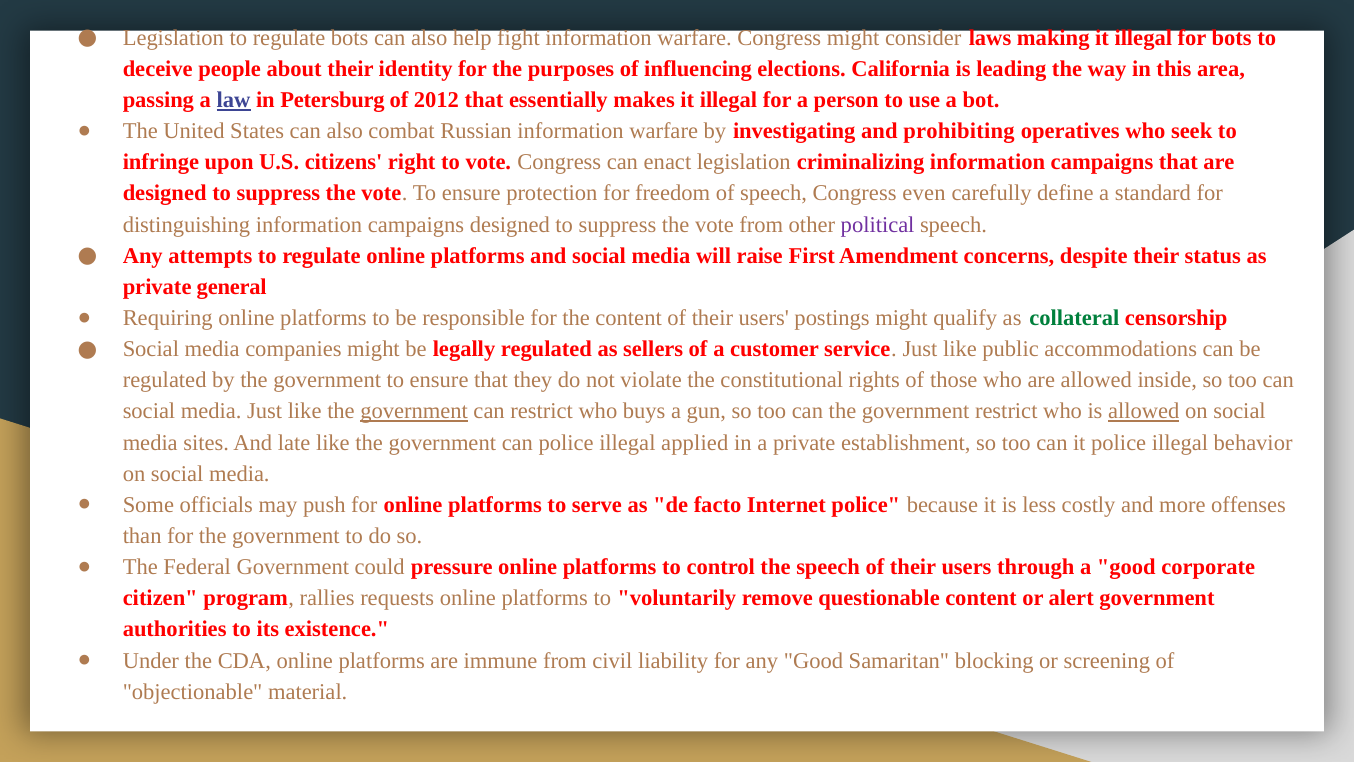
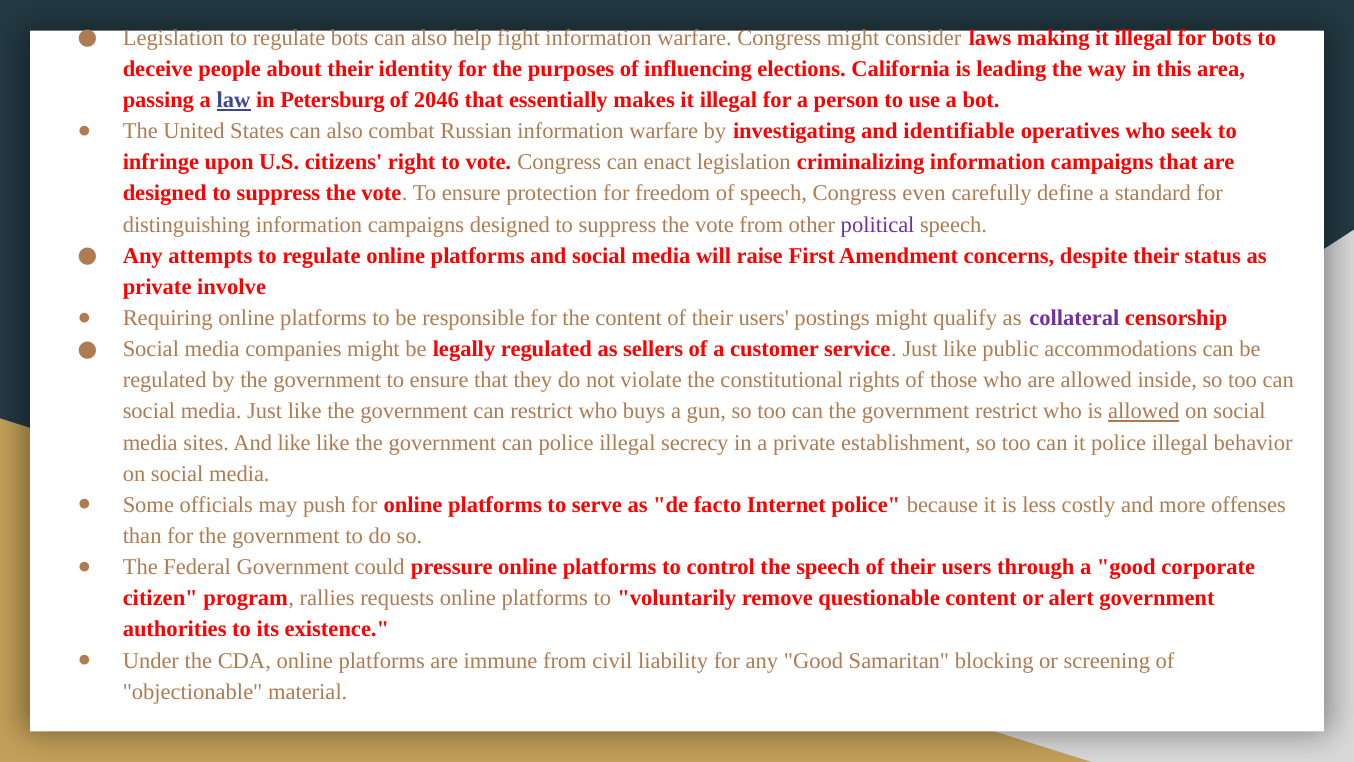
2012: 2012 -> 2046 (436, 100)
prohibiting: prohibiting -> identifiable (959, 131)
general: general -> involve (232, 287)
collateral colour: green -> purple (1074, 318)
government underline: present -> none (414, 411)
And late: late -> like (294, 442)
applied: applied -> secrecy (695, 442)
